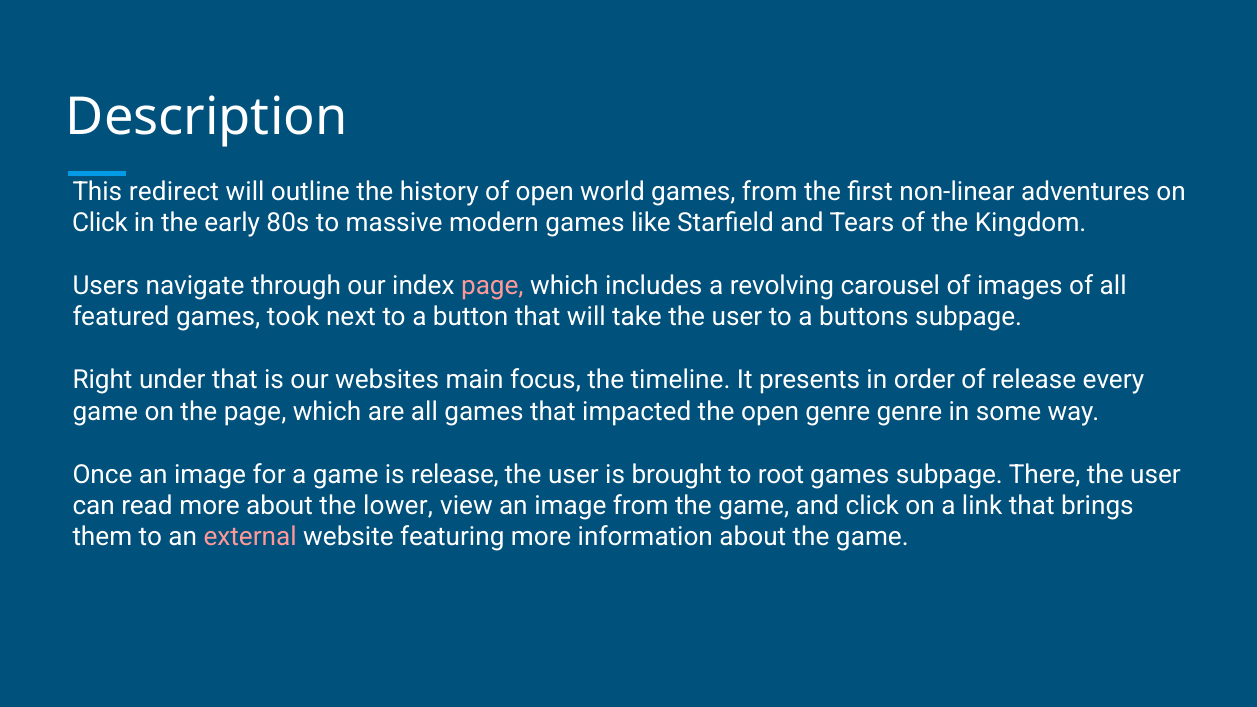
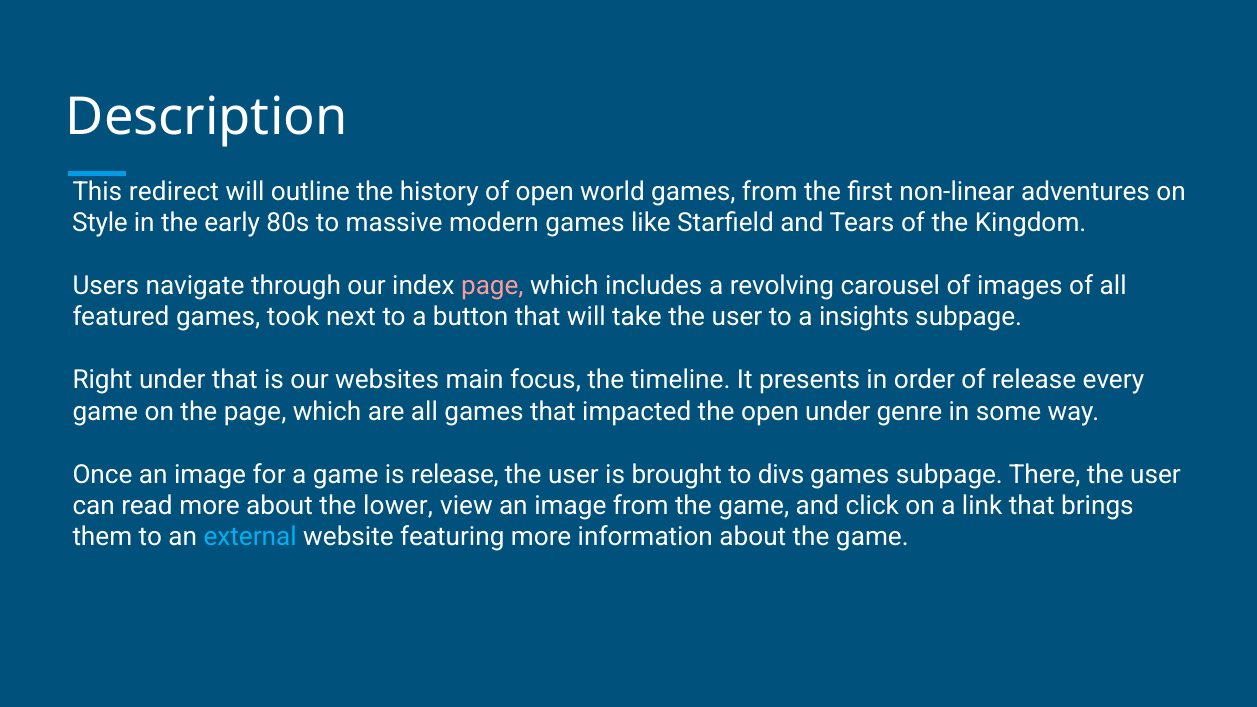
Click: Click -> Style (100, 223)
buttons: buttons -> insights (864, 317)
open genre: genre -> under (838, 412)
root: root -> divs (781, 474)
external colour: pink -> light blue (250, 537)
